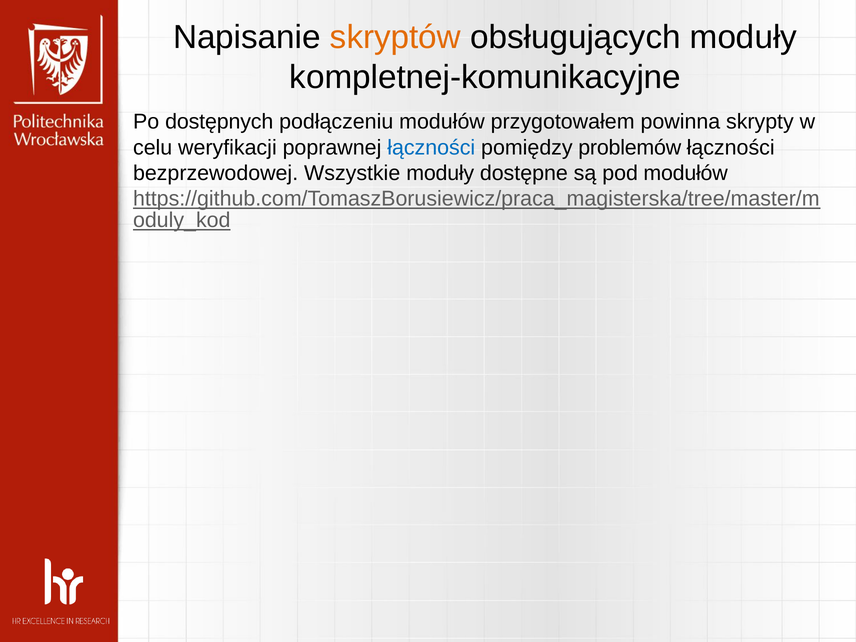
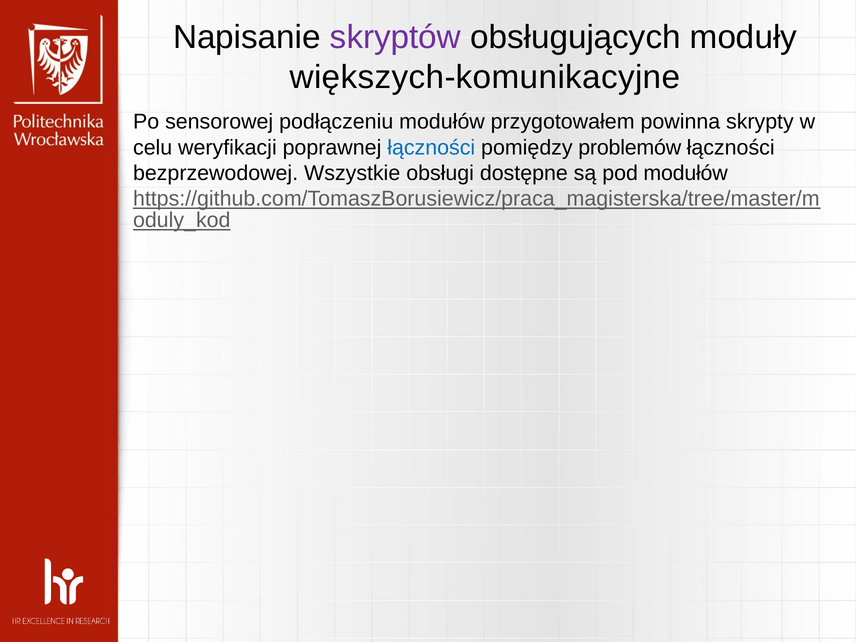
skryptów colour: orange -> purple (395, 37)
kompletnej-komunikacyjne: kompletnej-komunikacyjne -> większych-komunikacyjne (485, 77)
dostępnych: dostępnych -> sensorowej (219, 122)
Wszystkie moduły: moduły -> obsługi (440, 173)
